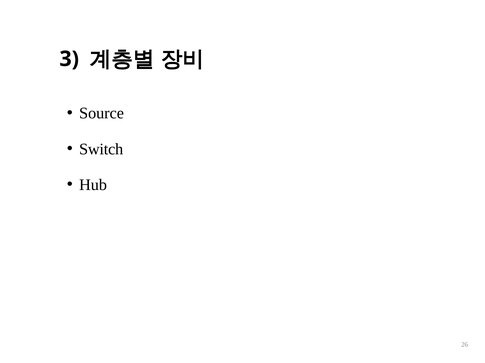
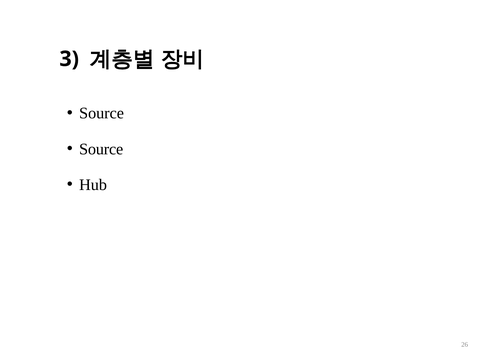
Switch: Switch -> Source (101, 149)
